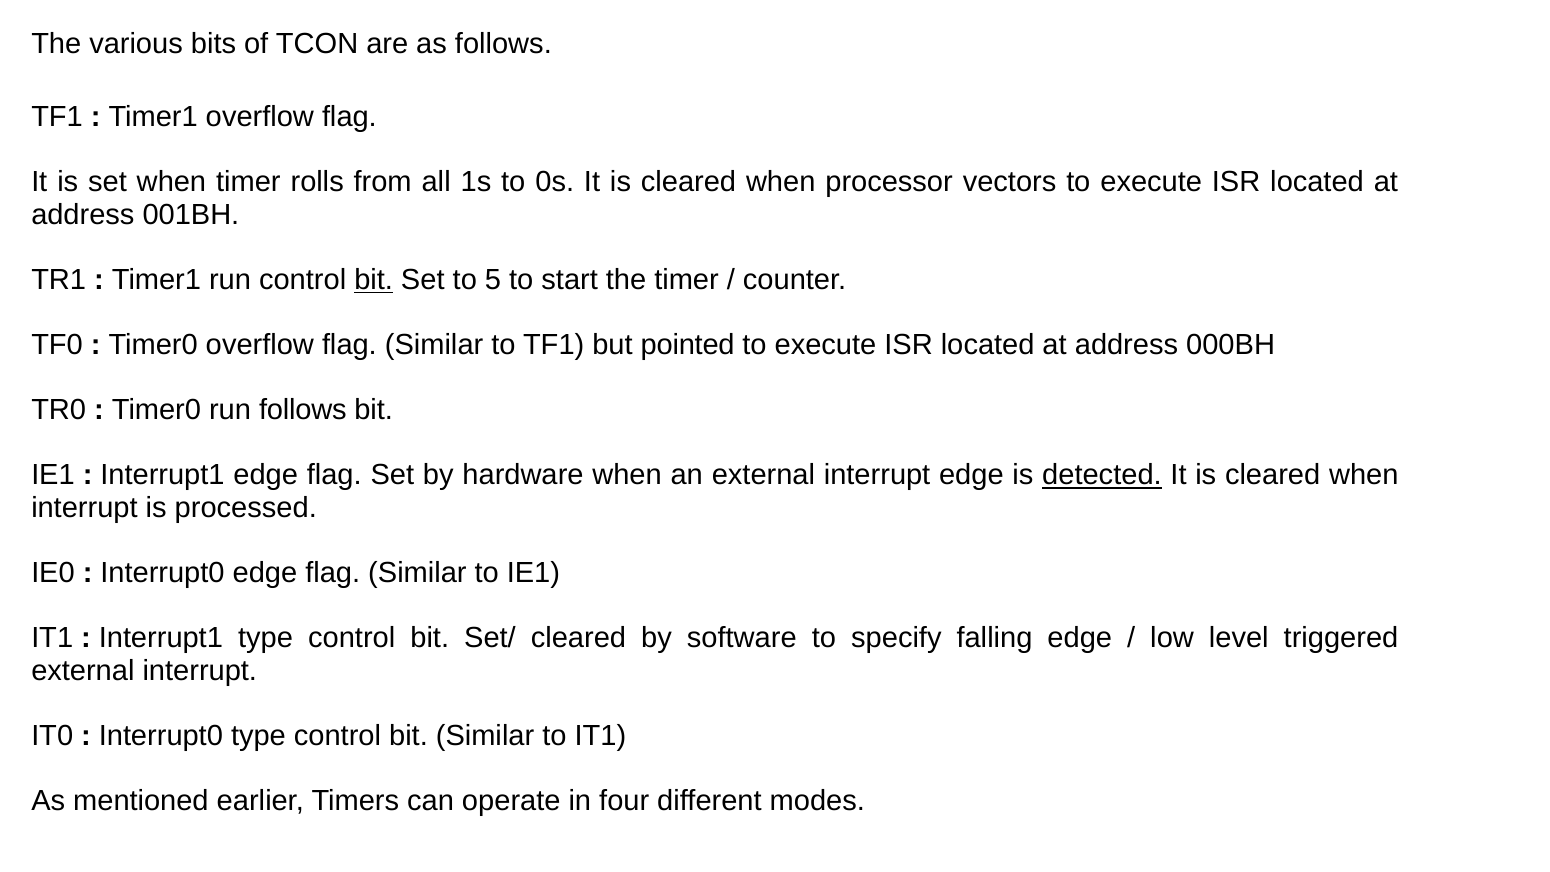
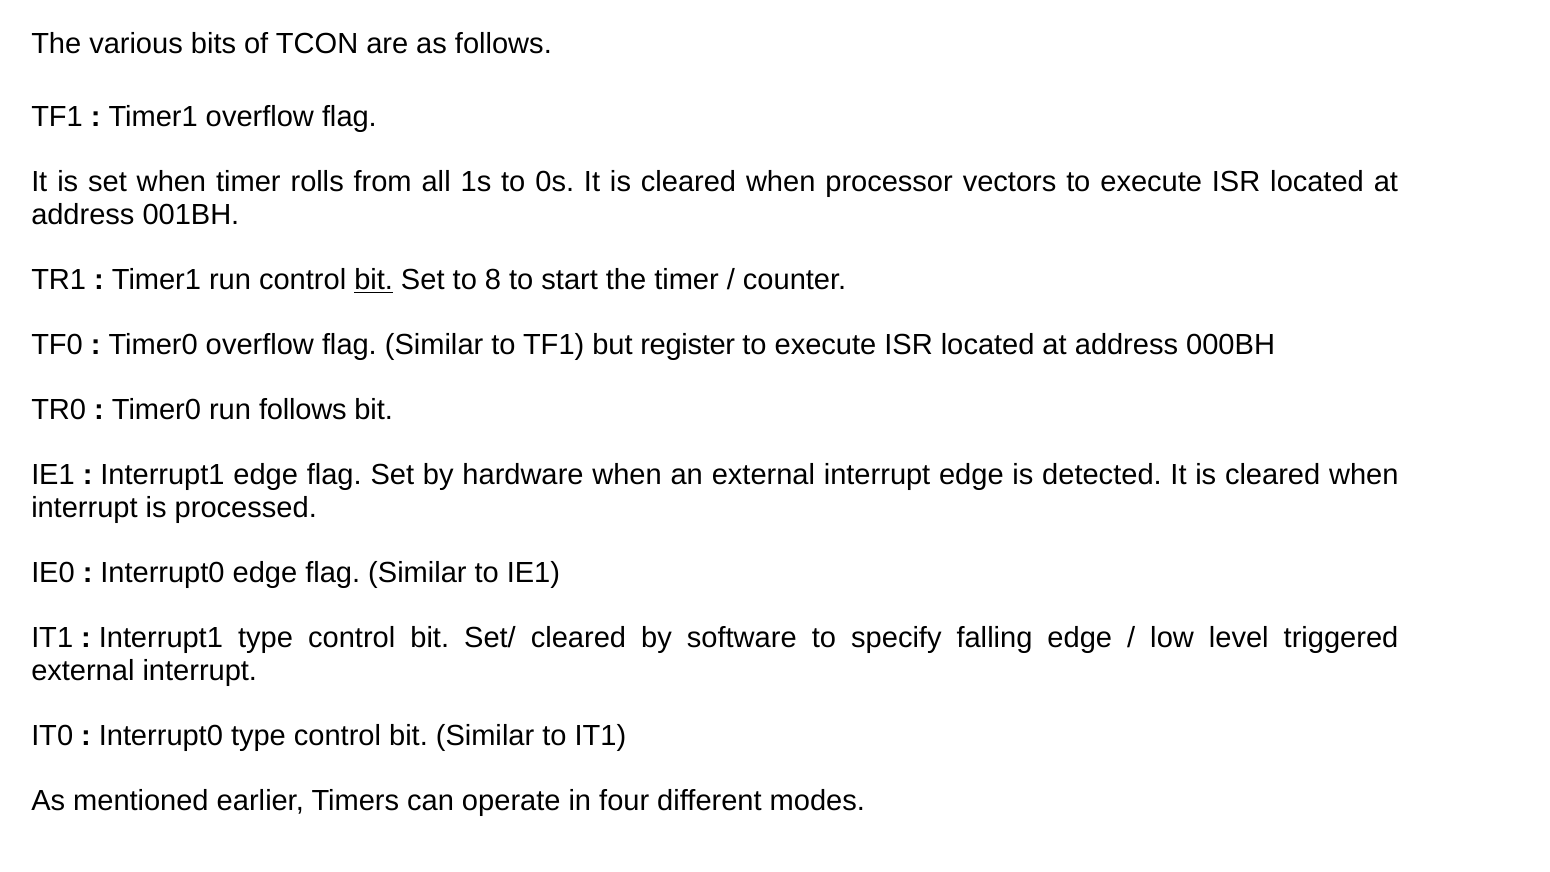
5: 5 -> 8 (493, 280)
pointed: pointed -> register (688, 345)
detected underline: present -> none (1102, 475)
